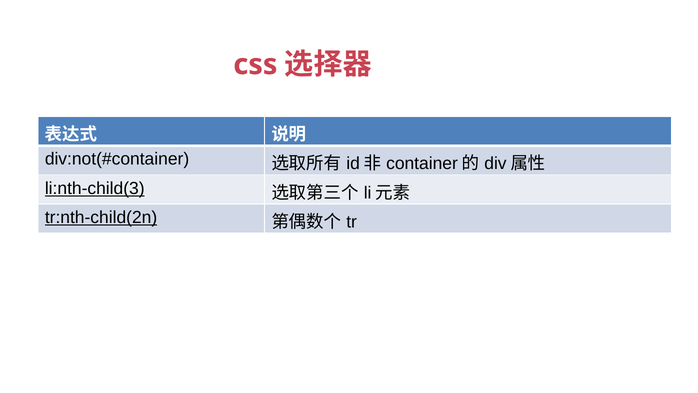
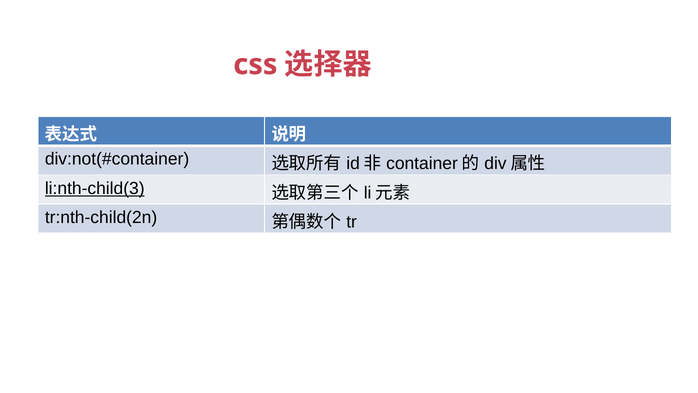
tr:nth-child(2n underline: present -> none (101, 217)
